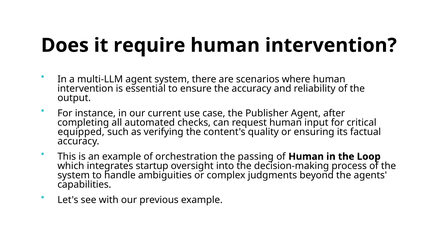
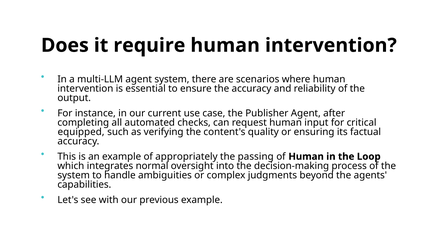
orchestration: orchestration -> appropriately (186, 157)
startup: startup -> normal (152, 166)
